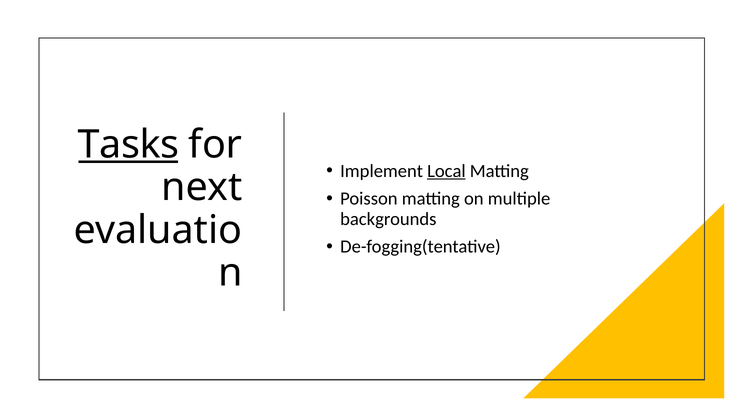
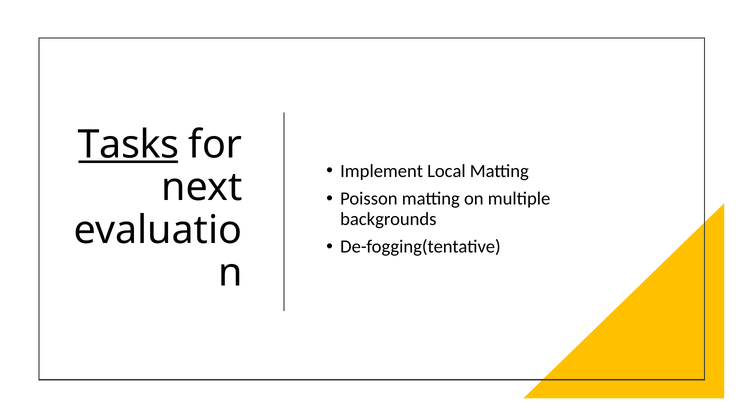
Local underline: present -> none (446, 171)
